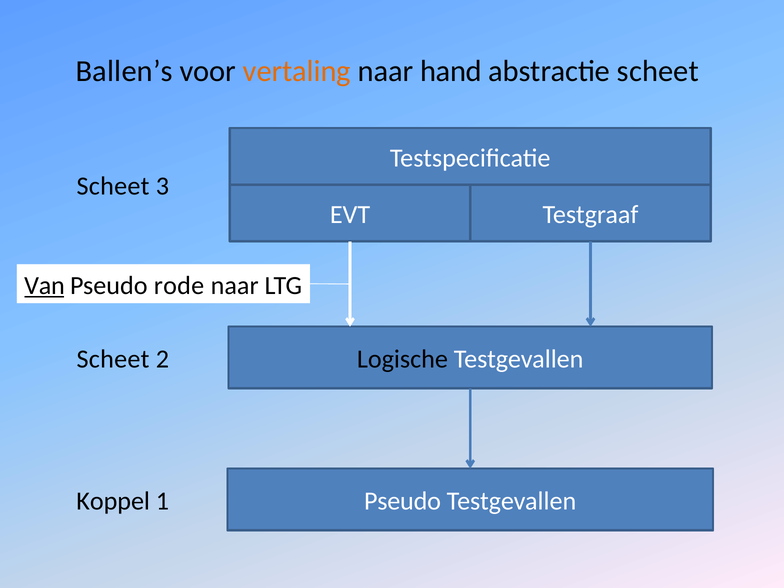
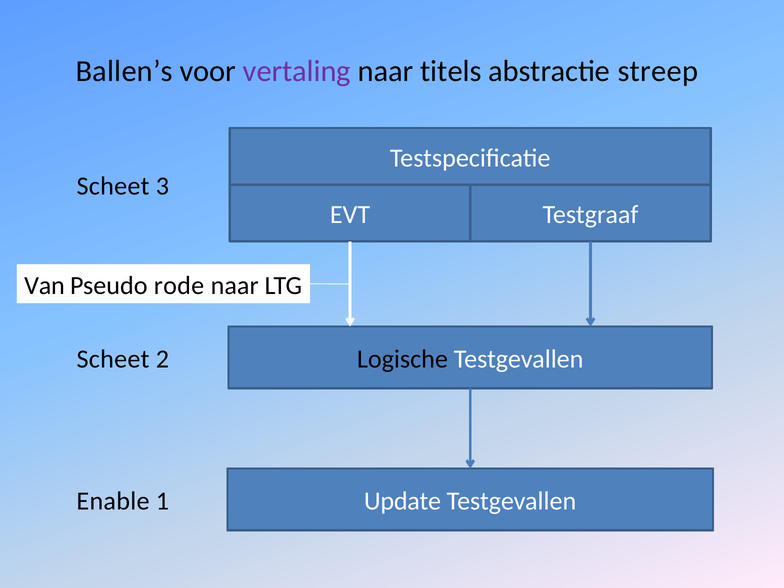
vertaling colour: orange -> purple (297, 71)
hand: hand -> titels (451, 71)
abstractie scheet: scheet -> streep (658, 71)
Van underline: present -> none (44, 286)
Koppel: Koppel -> Enable (113, 501)
Pseudo: Pseudo -> Update (403, 501)
